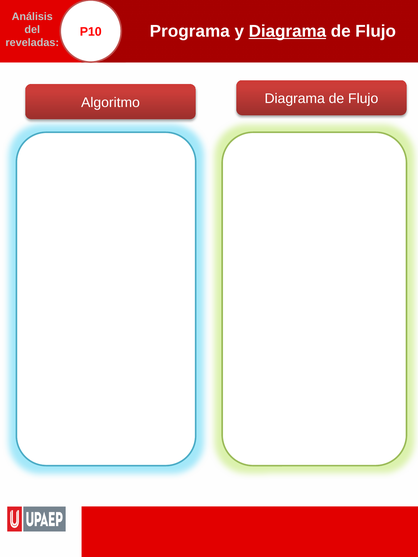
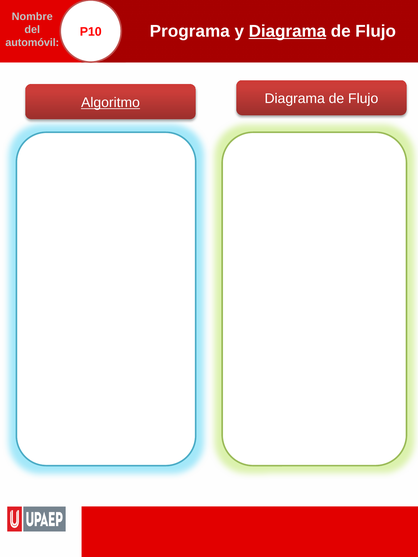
Análisis: Análisis -> Nombre (32, 17)
reveladas: reveladas -> automóvil (32, 43)
Algoritmo underline: none -> present (110, 103)
